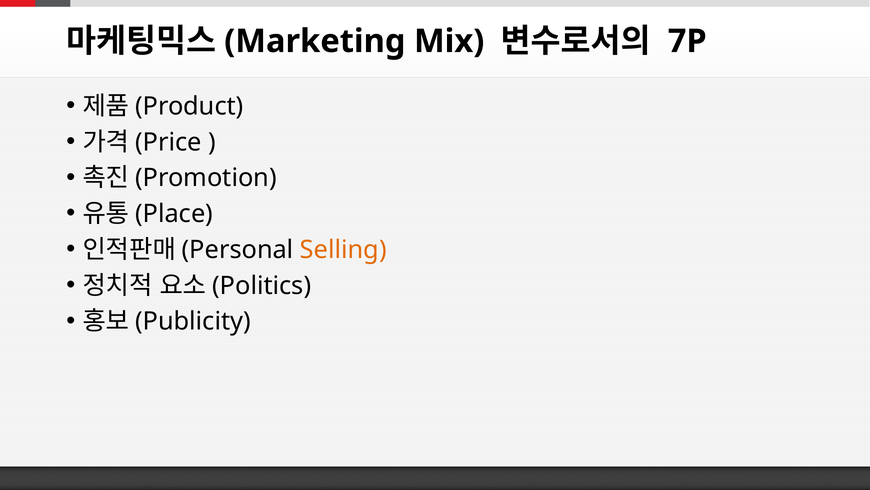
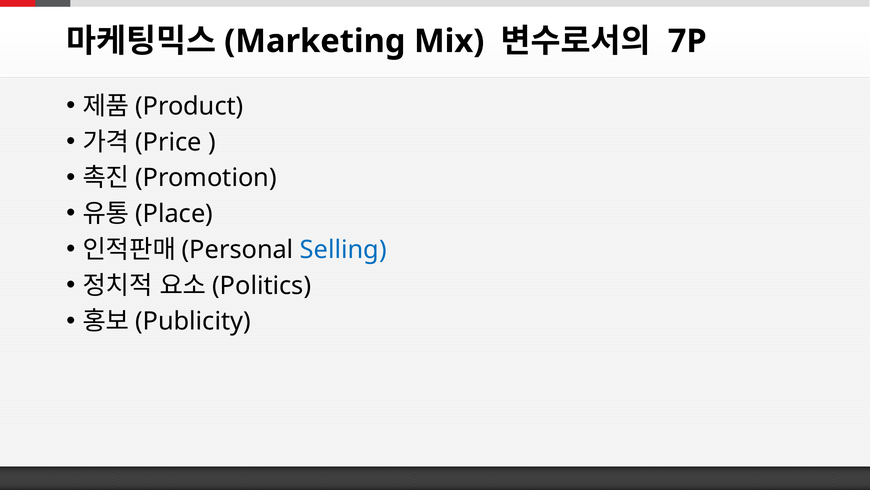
Selling colour: orange -> blue (343, 250)
